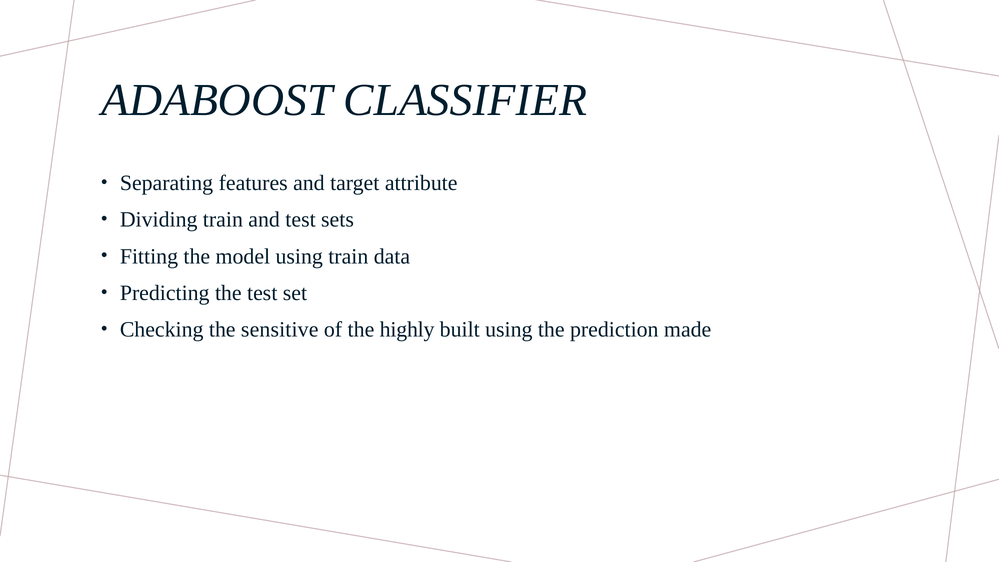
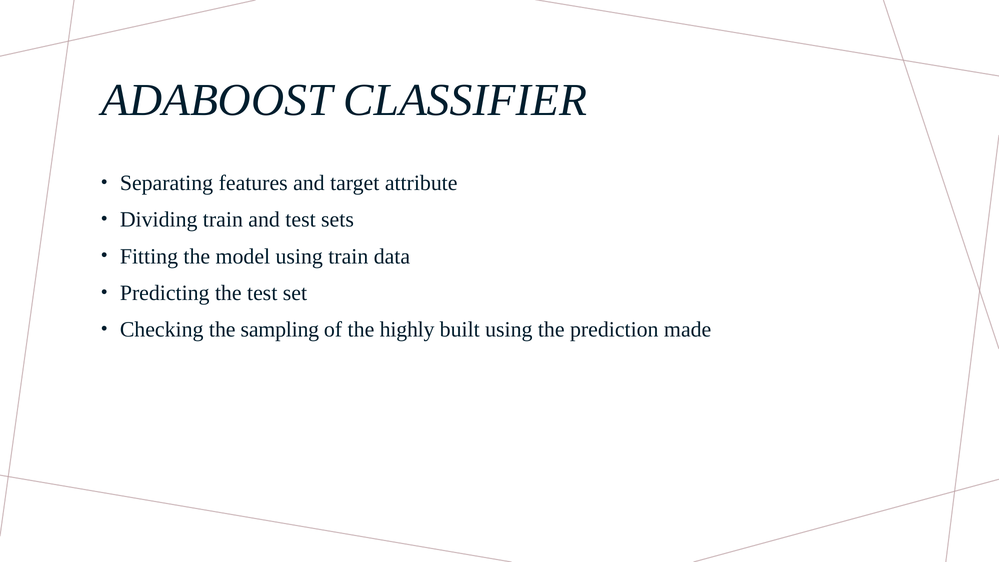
sensitive: sensitive -> sampling (280, 330)
